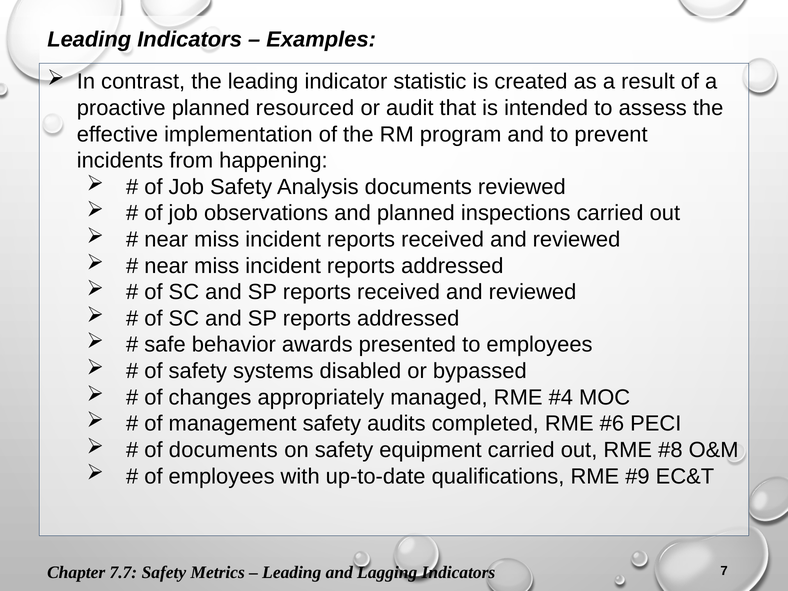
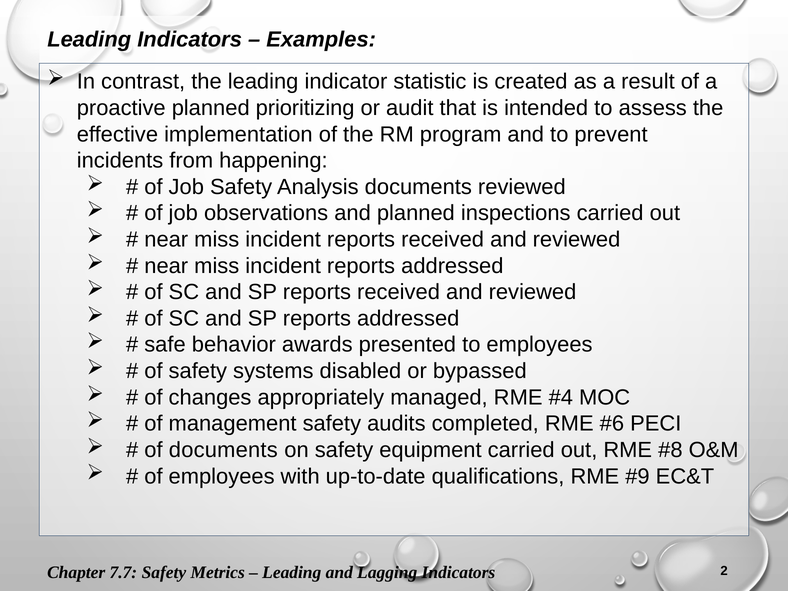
resourced: resourced -> prioritizing (305, 108)
7: 7 -> 2 (724, 571)
